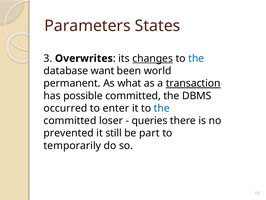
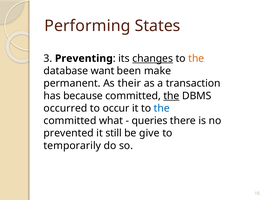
Parameters: Parameters -> Performing (87, 26)
Overwrites: Overwrites -> Preventing (84, 58)
the colour: blue -> orange (196, 58)
world: world -> make (158, 71)
what: what -> their (129, 83)
transaction underline: present -> none (193, 83)
possible: possible -> because (83, 96)
the underline: none -> present (171, 96)
enter: enter -> occur (116, 108)
loser: loser -> what (111, 120)
part: part -> give (149, 133)
